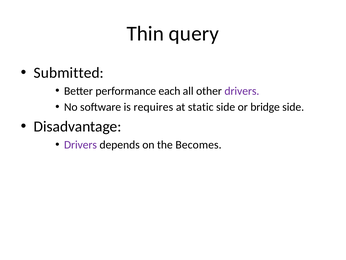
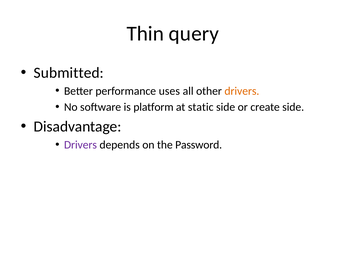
each: each -> uses (169, 91)
drivers colour: purple -> orange (242, 91)
requires: requires -> platform (153, 107)
bridge: bridge -> create (265, 107)
Becomes: Becomes -> Password (199, 145)
